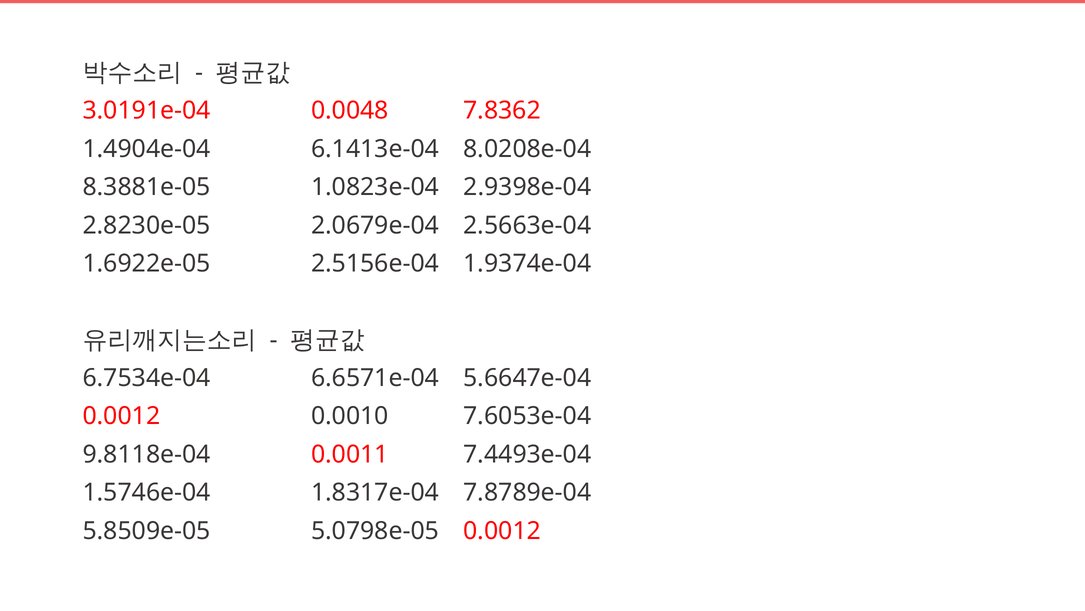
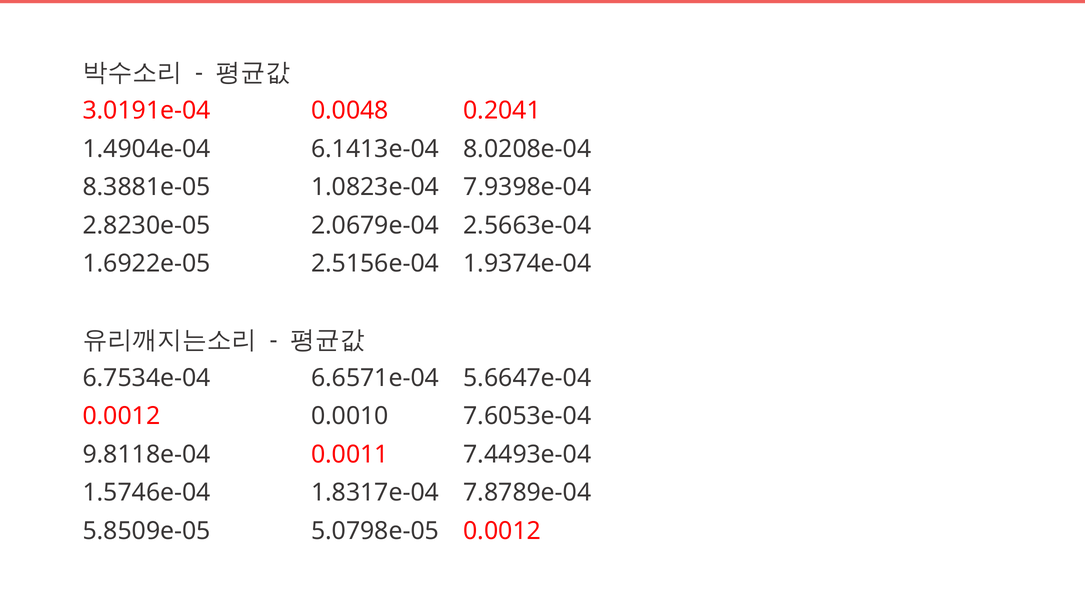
7.8362: 7.8362 -> 0.2041 (502, 111)
2.9398e-04: 2.9398e-04 -> 7.9398e-04 (527, 187)
